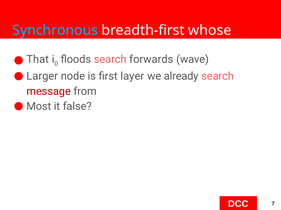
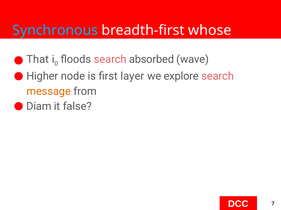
forwards: forwards -> absorbed (151, 60)
Larger: Larger -> Higher (42, 76)
already: already -> explore (181, 76)
message colour: red -> orange (49, 92)
Most: Most -> Diam (39, 107)
